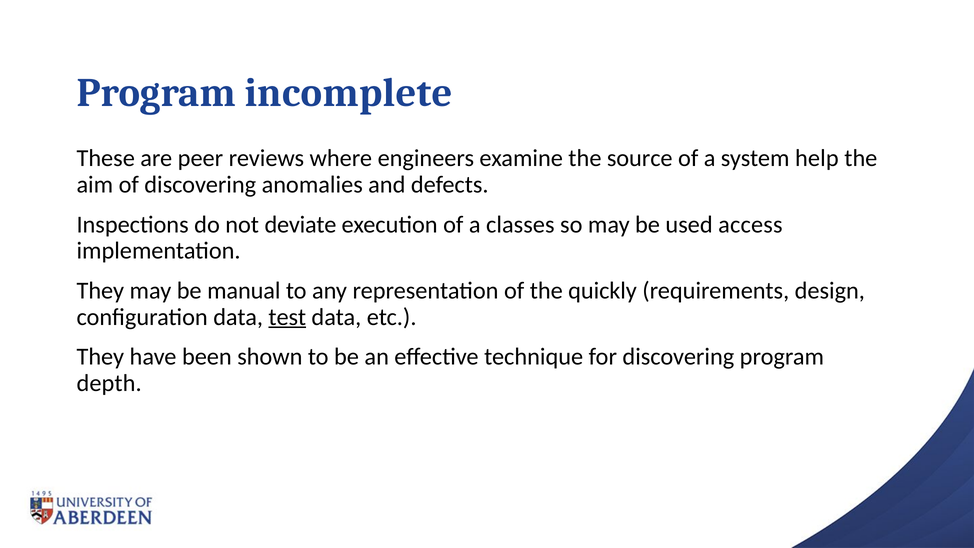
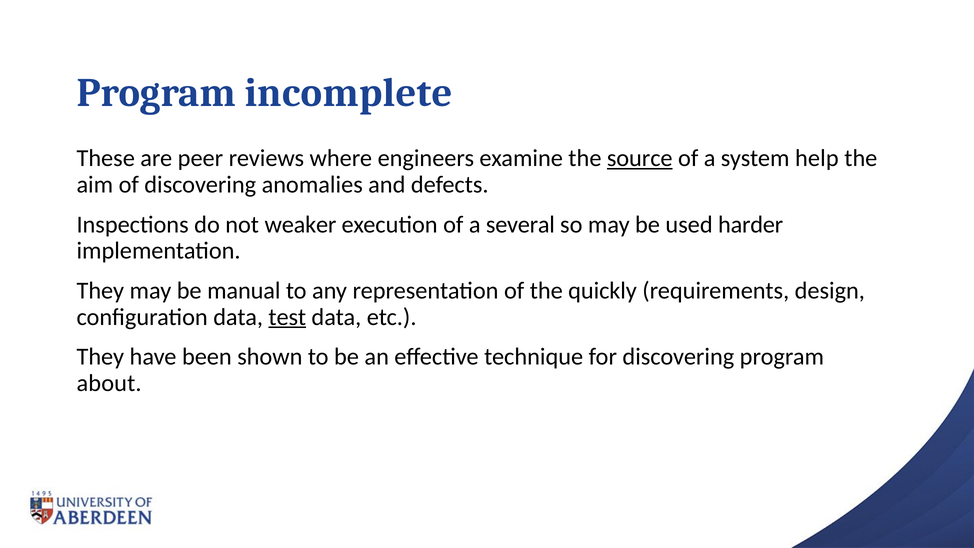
source underline: none -> present (640, 158)
deviate: deviate -> weaker (300, 224)
classes: classes -> several (520, 224)
access: access -> harder (751, 224)
depth: depth -> about (109, 383)
